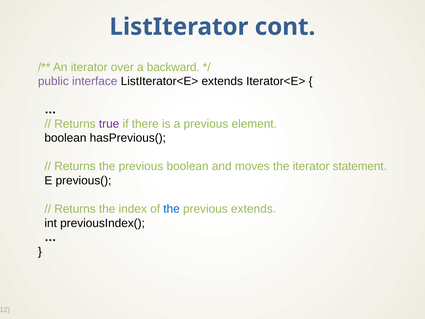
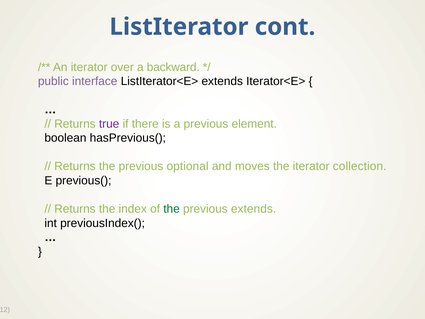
previous boolean: boolean -> optional (188, 166)
statement: statement -> collection (360, 166)
the colour: blue -> green (172, 209)
